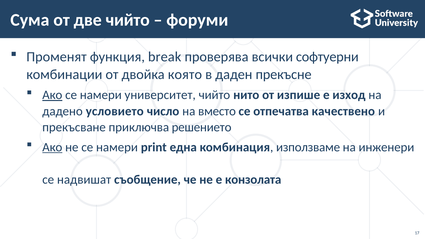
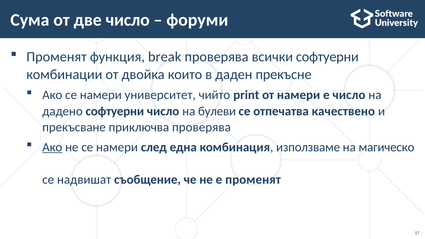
две чийто: чийто -> число (128, 20)
която: която -> които (185, 75)
Ако underline: present -> none (52, 95)
нито: нито -> print (246, 95)
от изпише: изпише -> намери (299, 95)
е изход: изход -> число (349, 95)
дадено условието: условието -> софтуерни (115, 111)
вместо: вместо -> булеви (217, 111)
приключва решението: решението -> проверява (201, 127)
print: print -> след (154, 147)
инженери: инженери -> магическо (386, 147)
е конзолата: конзолата -> променят (253, 180)
